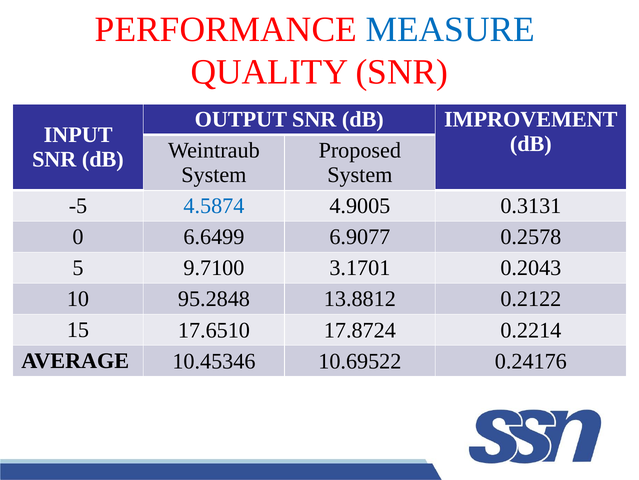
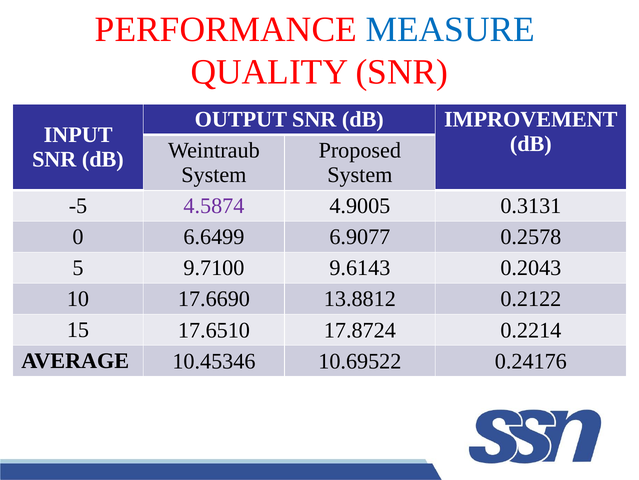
4.5874 colour: blue -> purple (214, 206)
3.1701: 3.1701 -> 9.6143 (360, 267)
95.2848: 95.2848 -> 17.6690 (214, 298)
